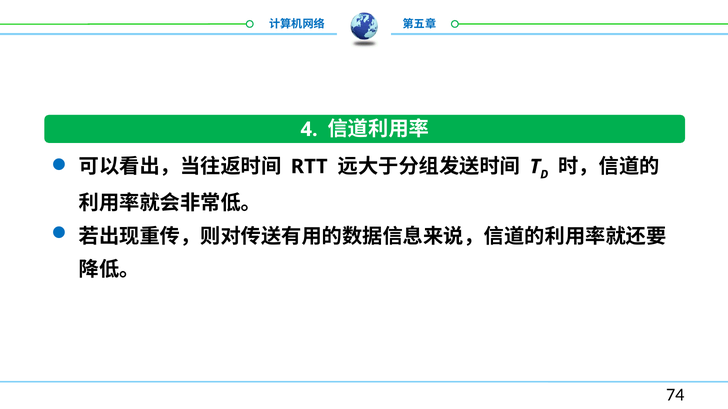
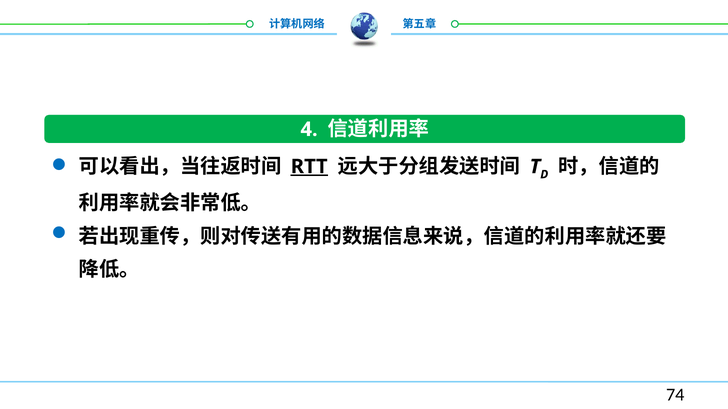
RTT underline: none -> present (309, 167)
